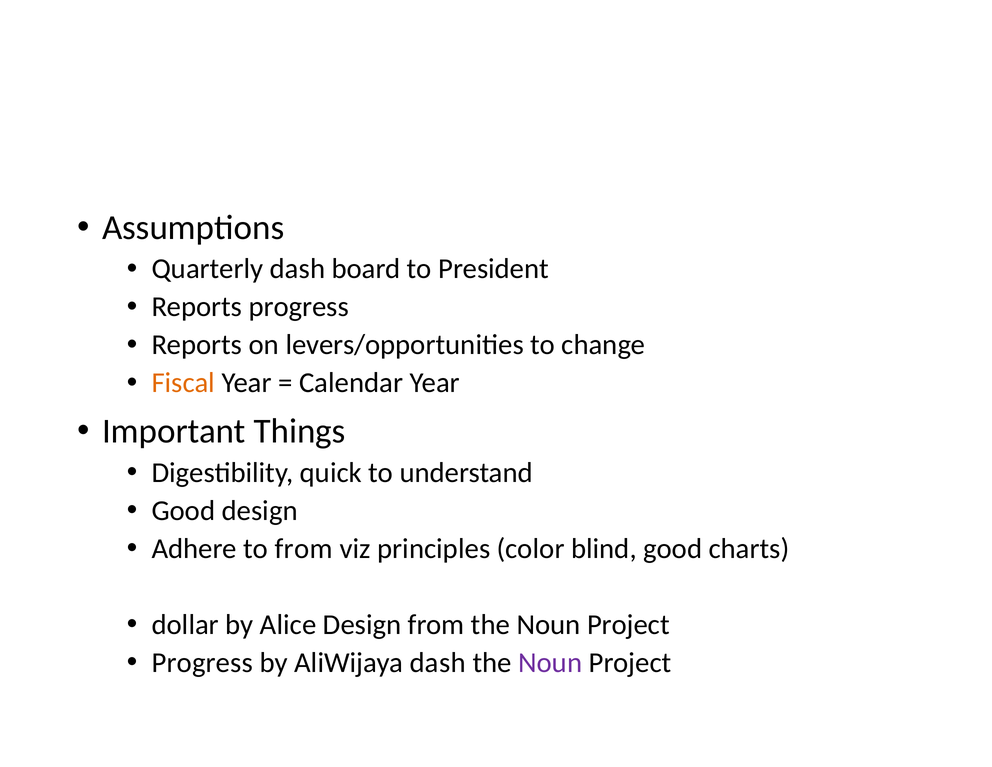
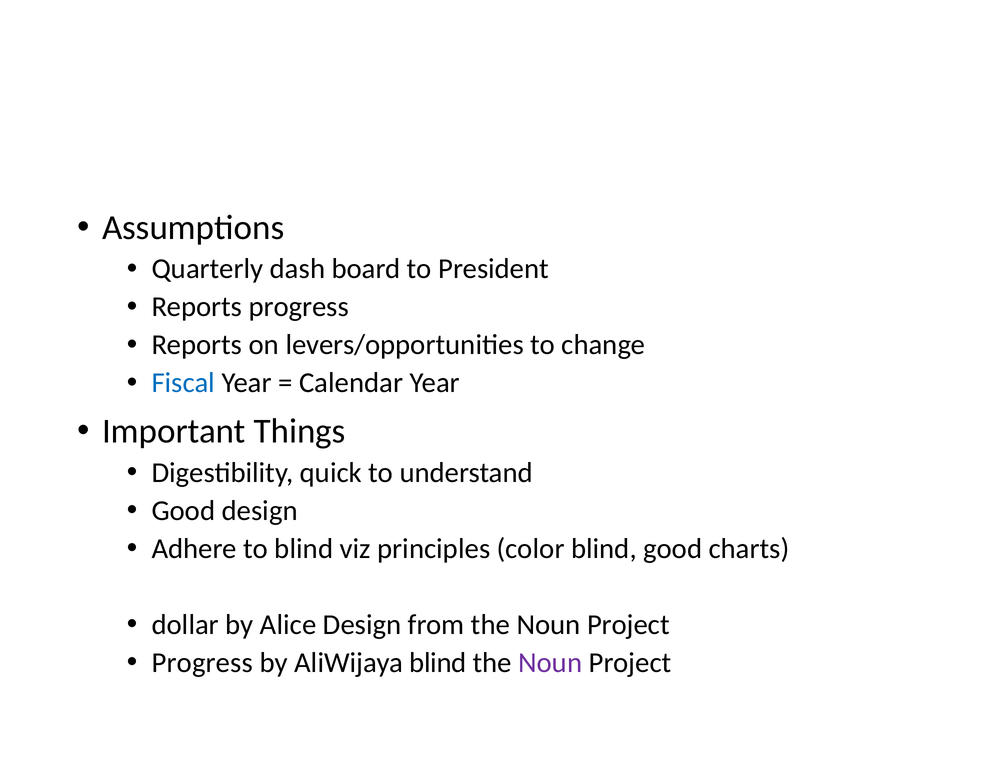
Fiscal colour: orange -> blue (183, 383)
to from: from -> blind (304, 548)
AliWijaya dash: dash -> blind (438, 662)
